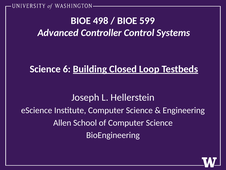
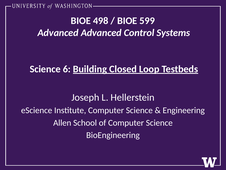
Advanced Controller: Controller -> Advanced (101, 33)
